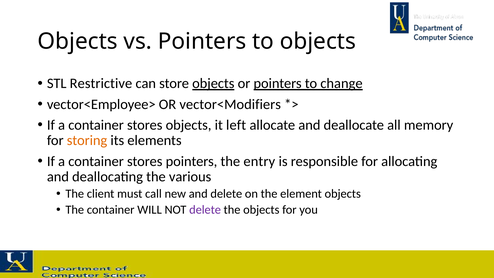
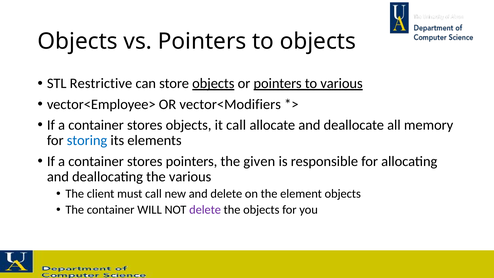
to change: change -> various (341, 84)
it left: left -> call (236, 125)
storing colour: orange -> blue (87, 141)
entry: entry -> given (259, 161)
